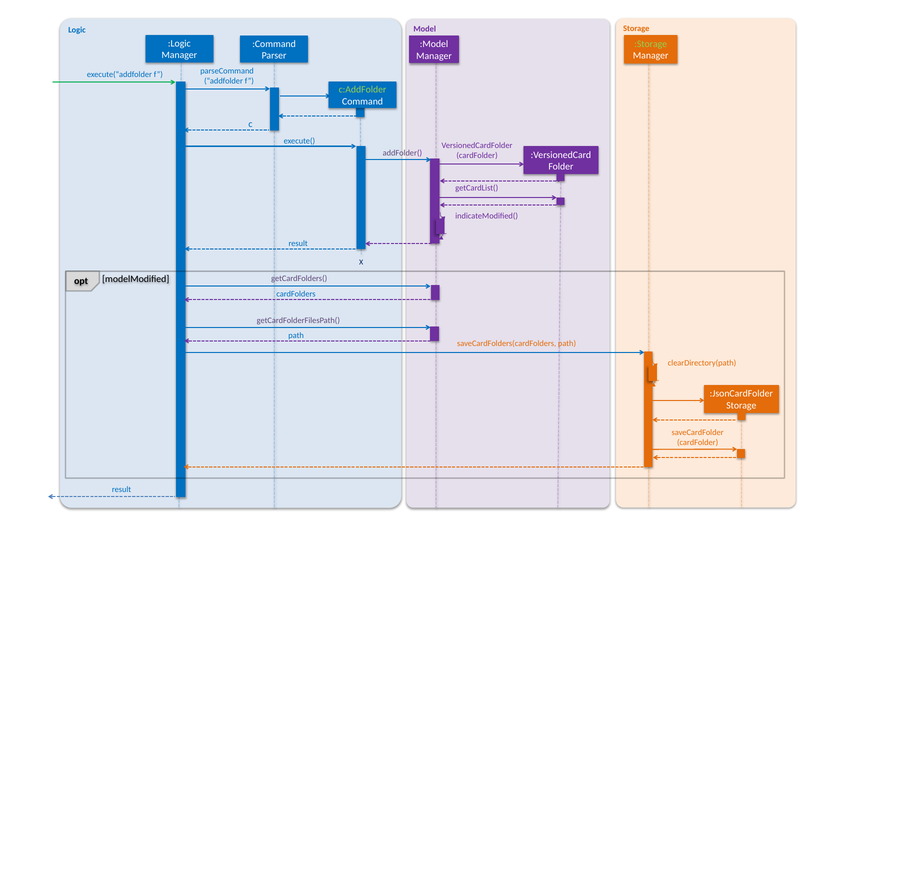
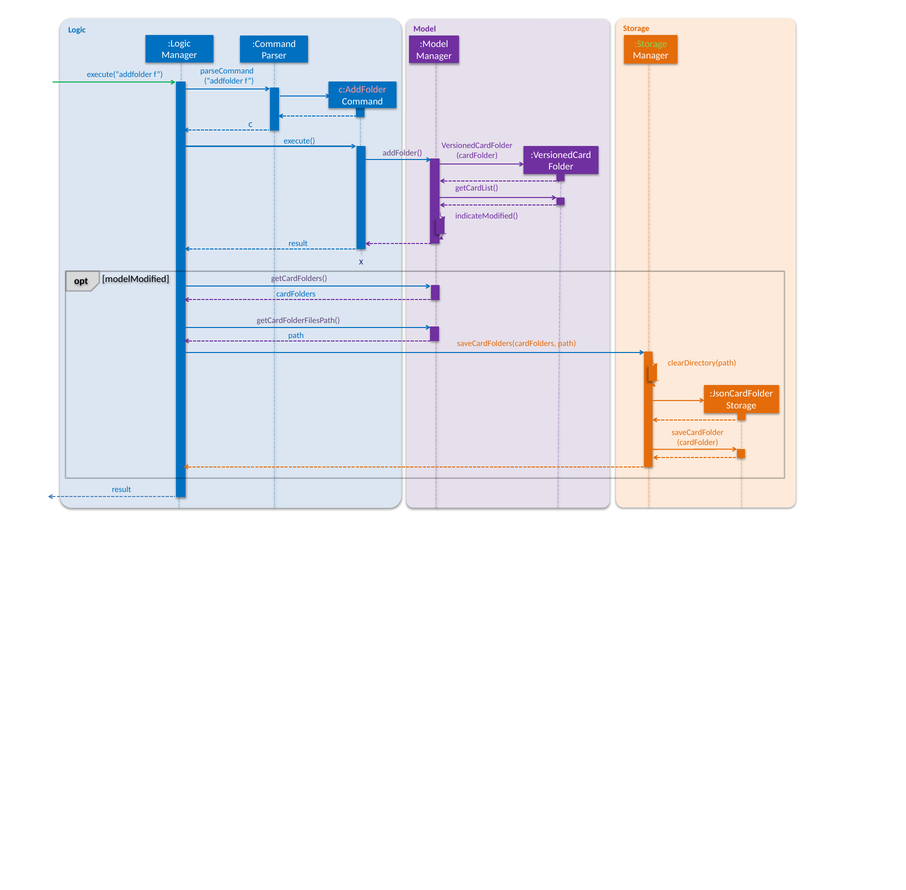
c:AddFolder colour: light green -> pink (363, 90)
